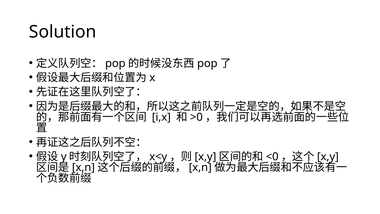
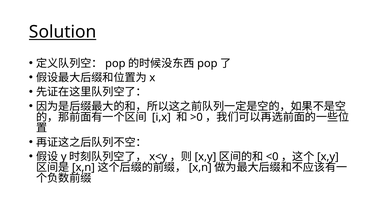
Solution underline: none -> present (63, 32)
